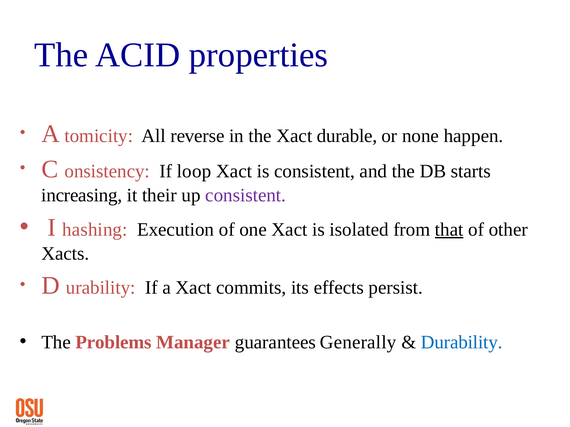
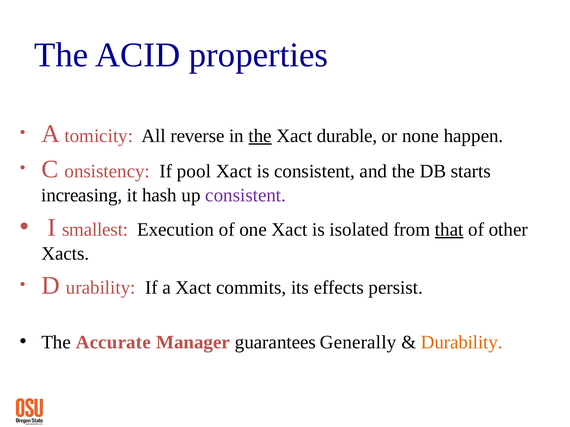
the underline: none -> present (260, 136)
loop: loop -> pool (194, 171)
their: their -> hash (159, 196)
hashing: hashing -> smallest (95, 230)
Problems: Problems -> Accurate (113, 343)
Durability colour: blue -> orange (462, 343)
